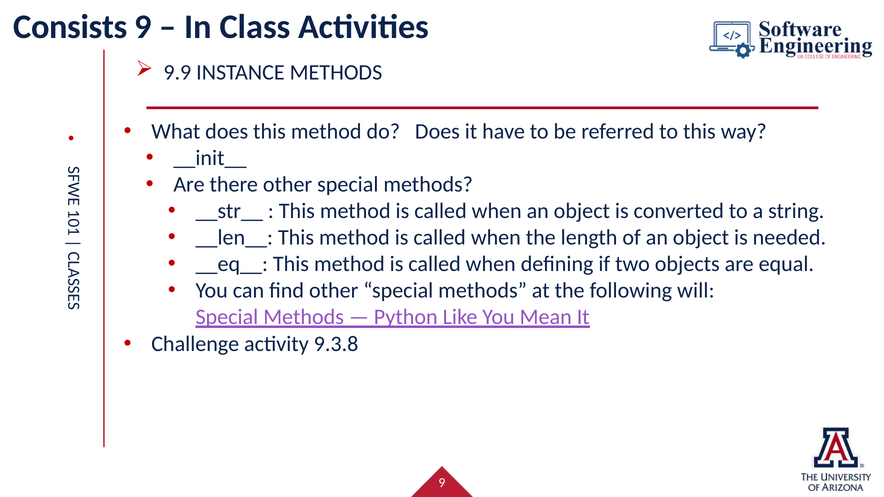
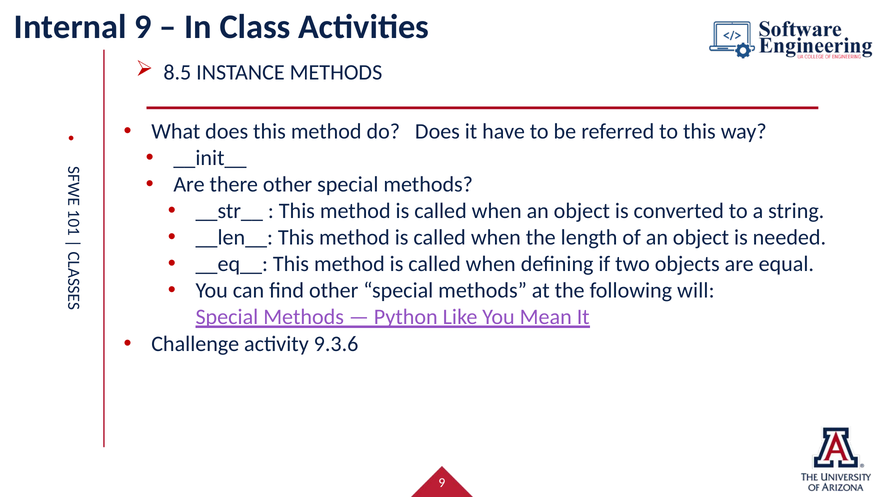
Consists: Consists -> Internal (70, 27)
9.9: 9.9 -> 8.5 (177, 73)
9.3.8: 9.3.8 -> 9.3.6 (336, 344)
